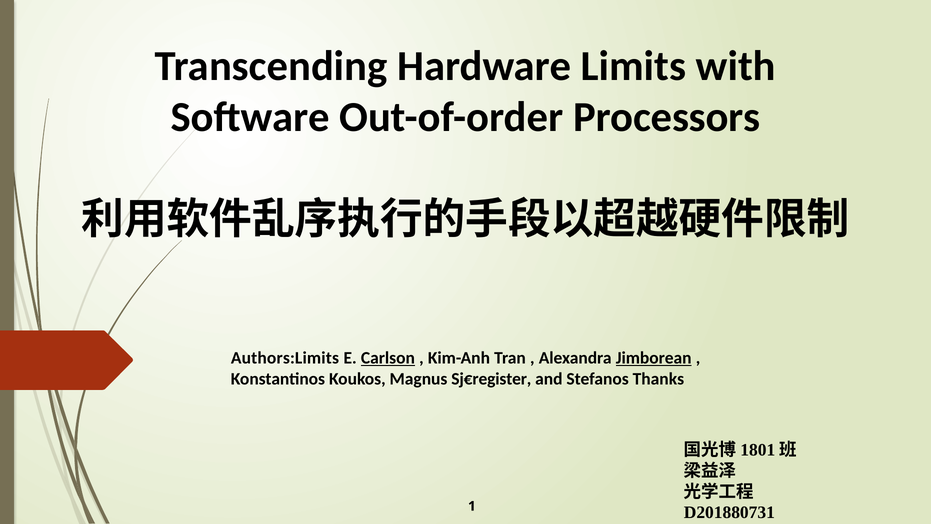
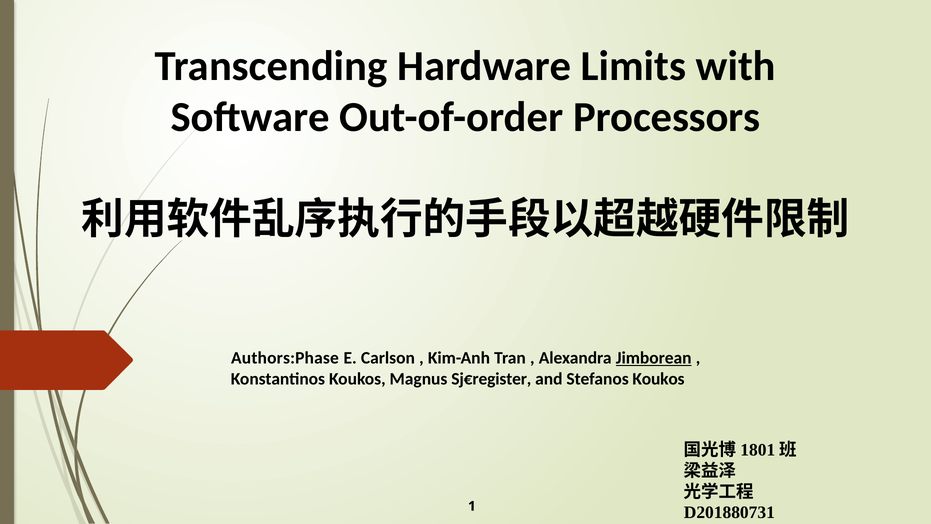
Authors:Limits: Authors:Limits -> Authors:Phase (285, 358)
Carlson underline: present -> none (388, 358)
Stefanos Thanks: Thanks -> Koukos (658, 379)
